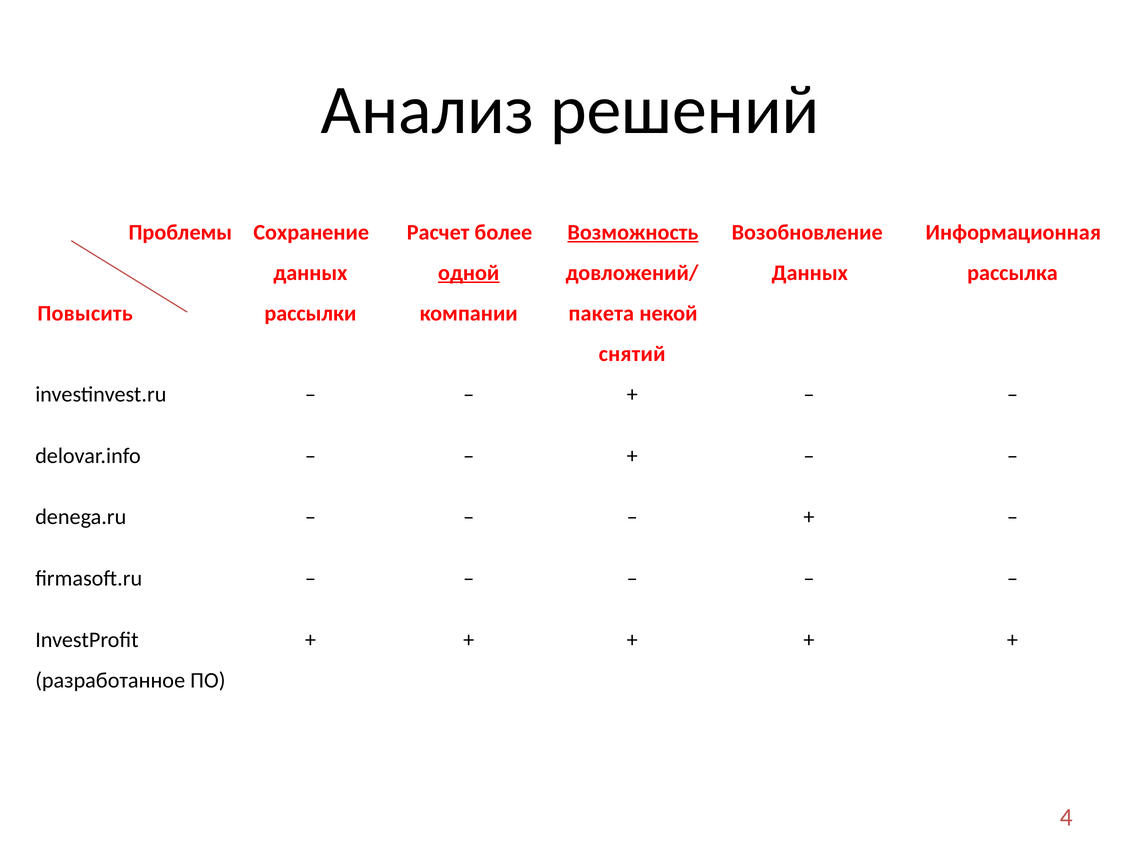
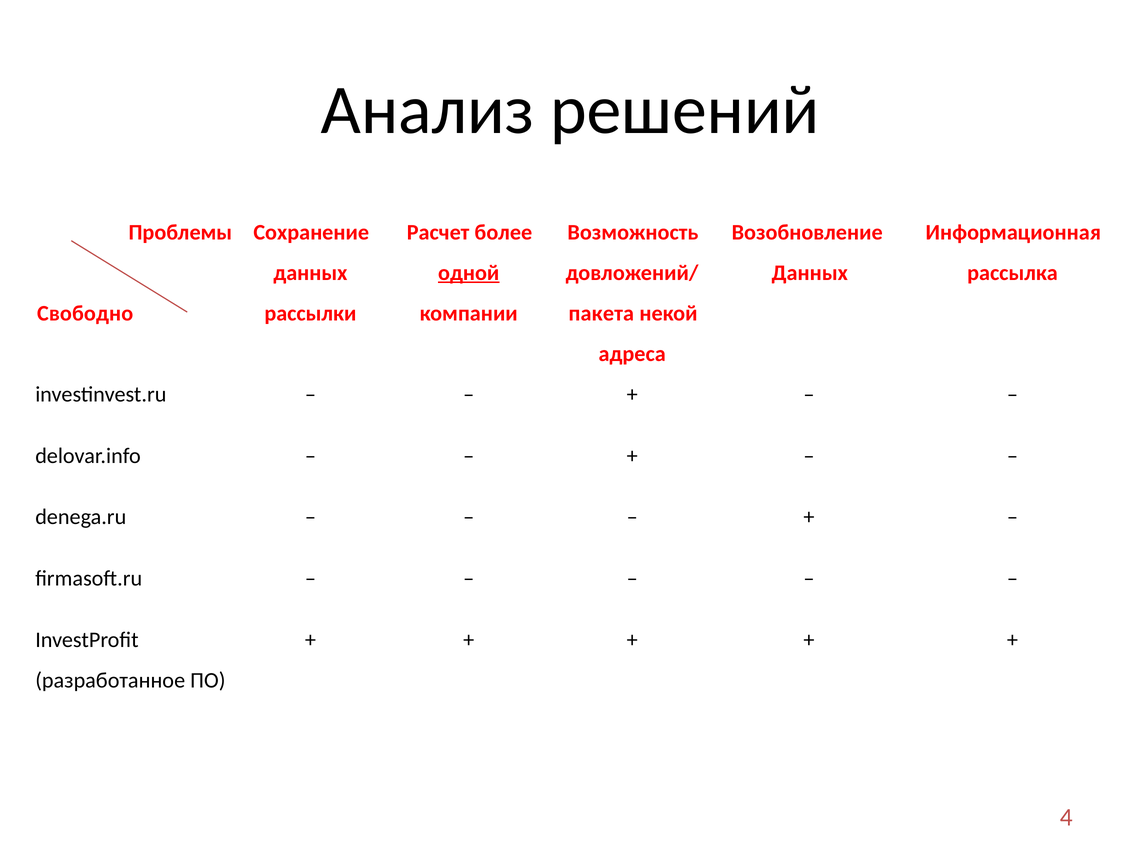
Возможность underline: present -> none (633, 232)
Повысить: Повысить -> Свободно (85, 313)
снятий: снятий -> адреса (632, 354)
